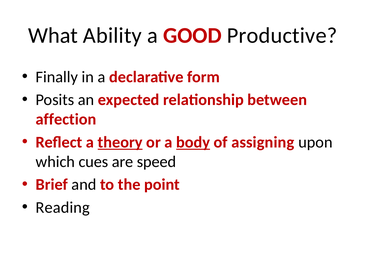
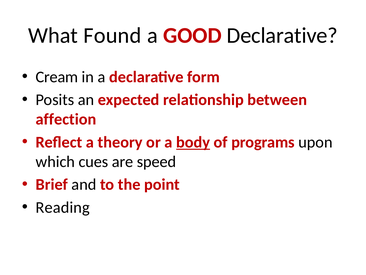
Ability: Ability -> Found (112, 35)
GOOD Productive: Productive -> Declarative (282, 35)
Finally: Finally -> Cream (57, 77)
theory underline: present -> none (120, 142)
assigning: assigning -> programs (263, 142)
